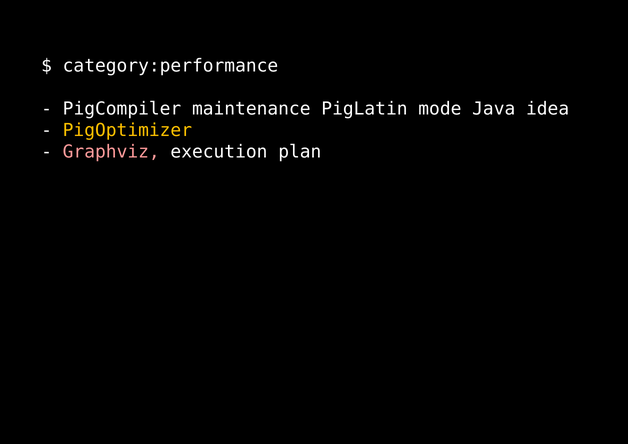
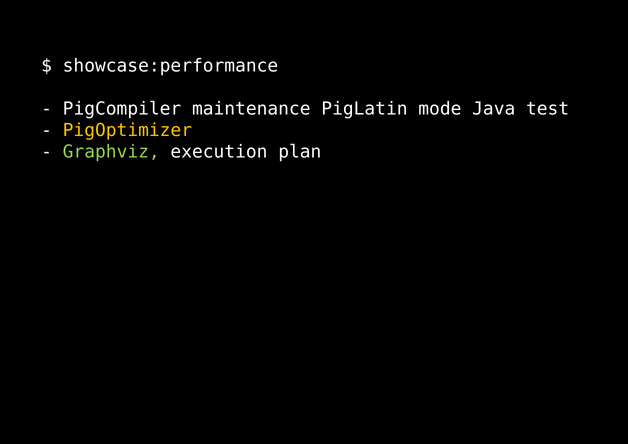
category:performance: category:performance -> showcase:performance (170, 66)
idea: idea -> test (548, 109)
Graphviz colour: pink -> light green (111, 152)
